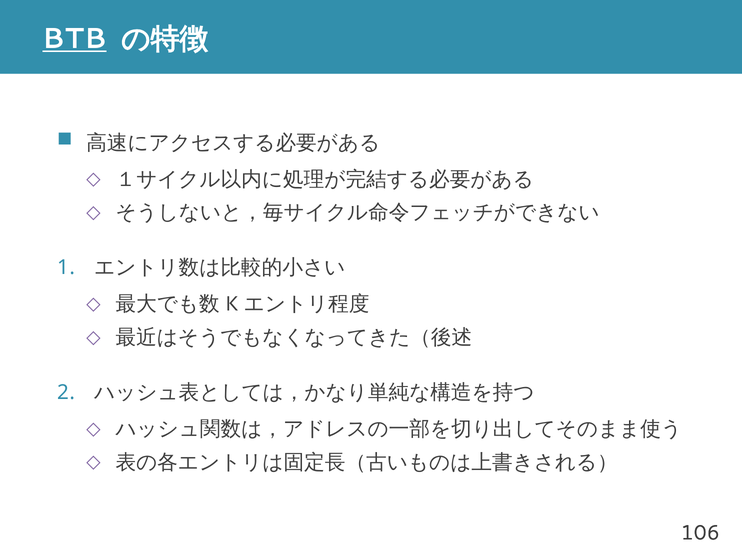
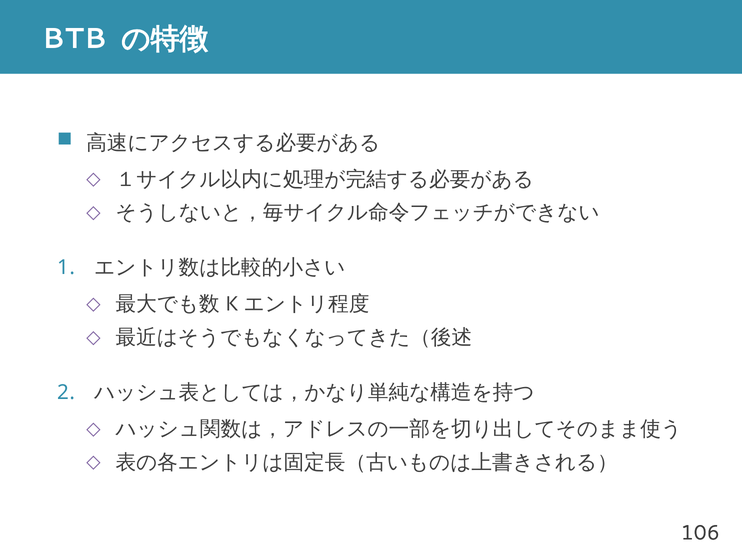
BTB underline: present -> none (74, 39)
